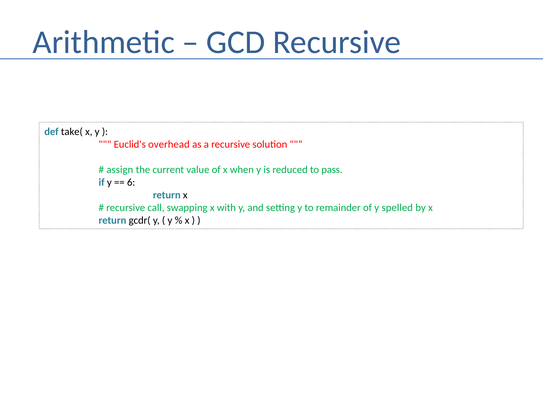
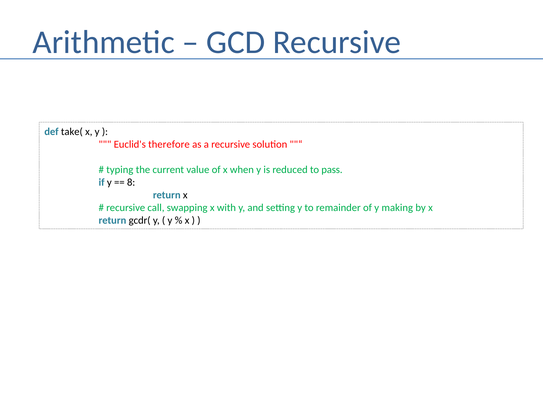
overhead: overhead -> therefore (169, 145)
assign: assign -> typing (120, 170)
6: 6 -> 8 (131, 183)
spelled: spelled -> making (397, 208)
